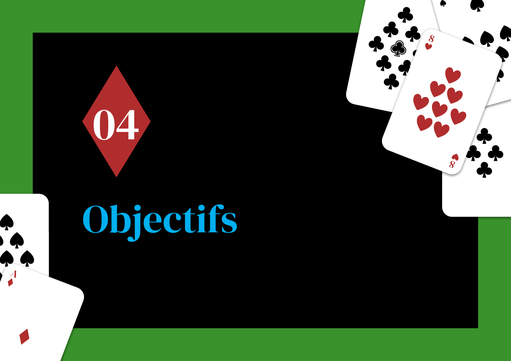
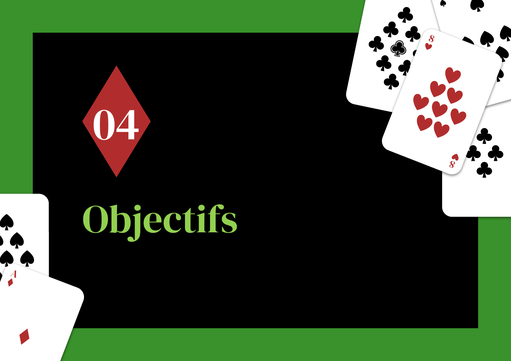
Objectifs colour: light blue -> light green (160, 220)
